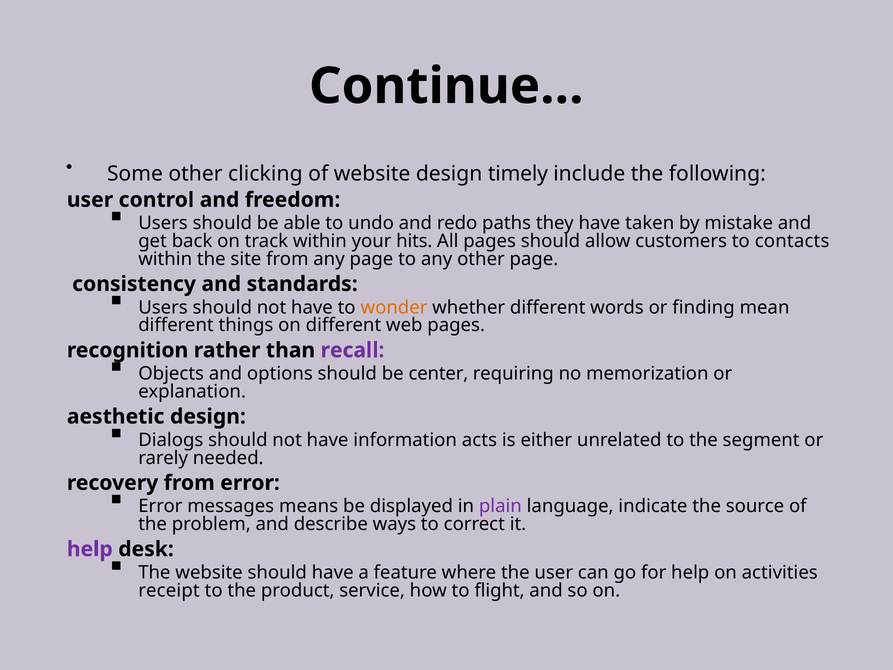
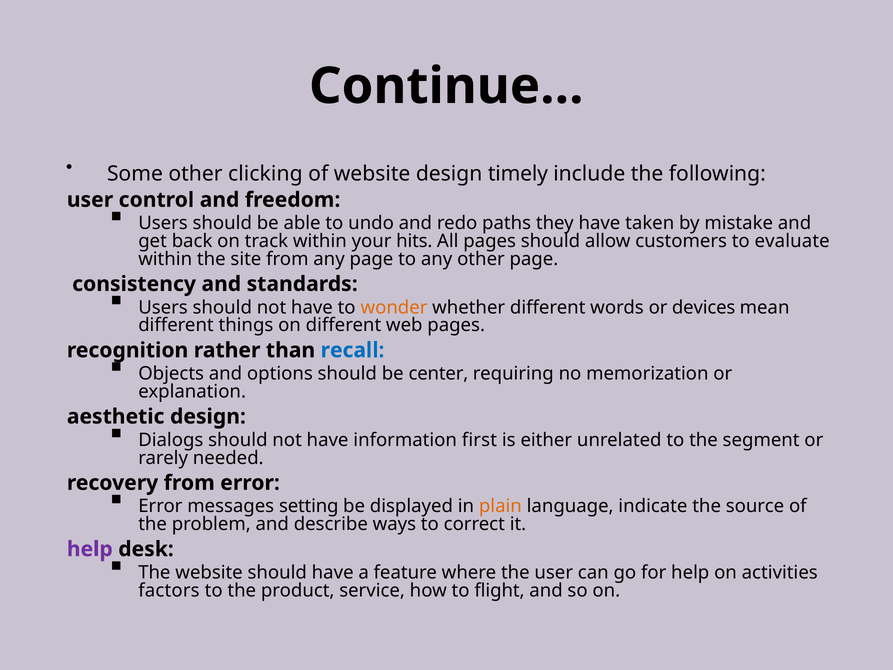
contacts: contacts -> evaluate (792, 241)
finding: finding -> devices (704, 307)
recall colour: purple -> blue (353, 350)
acts: acts -> first (479, 440)
means: means -> setting (309, 506)
plain colour: purple -> orange (500, 506)
receipt: receipt -> factors (169, 590)
